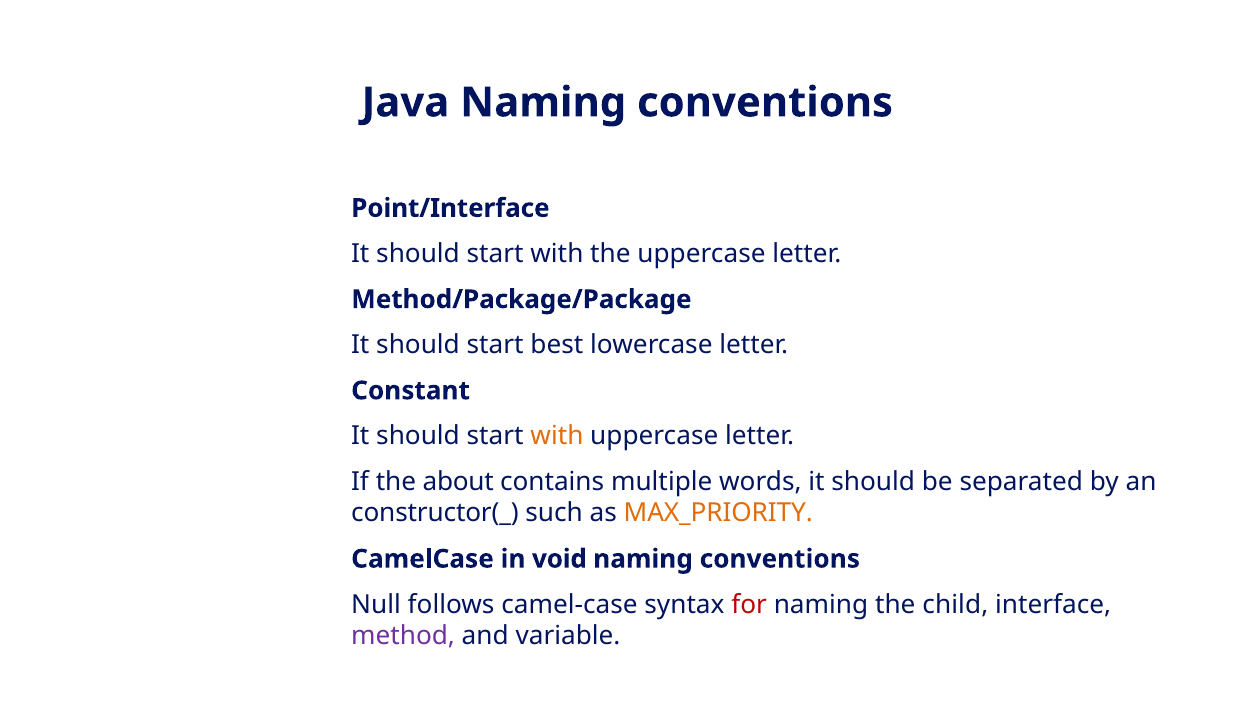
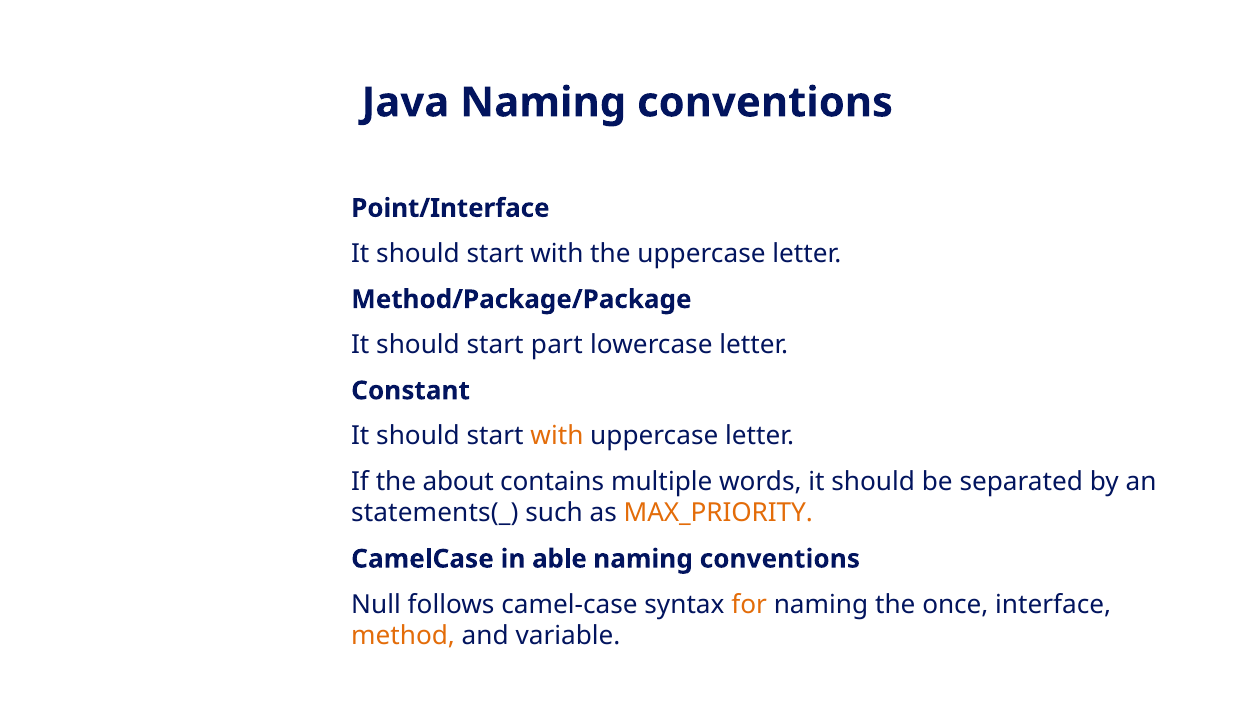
best: best -> part (557, 345)
constructor(_: constructor(_ -> statements(_ (435, 513)
void: void -> able (559, 559)
for colour: red -> orange (749, 605)
child: child -> once (955, 605)
method colour: purple -> orange (403, 636)
